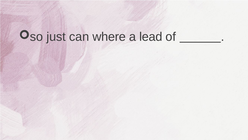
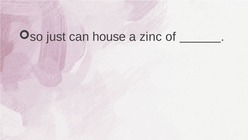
where: where -> house (109, 37)
lead: lead -> zinc (151, 37)
